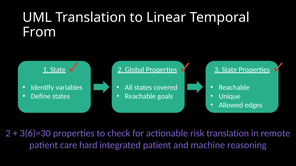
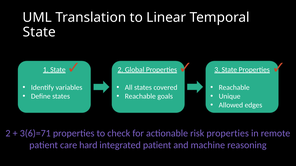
From: From -> State (39, 32)
3(6)=30: 3(6)=30 -> 3(6)=71 (35, 134)
risk translation: translation -> properties (228, 134)
